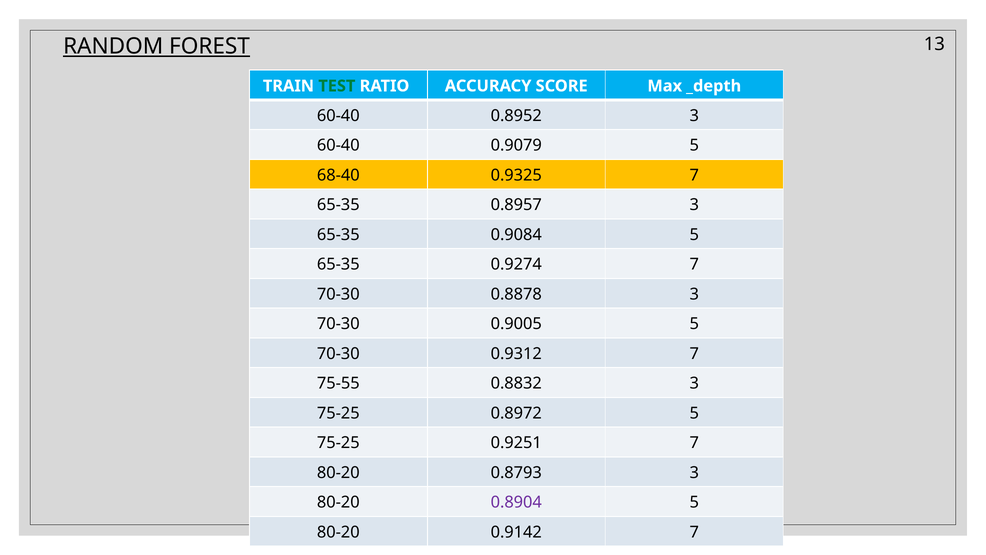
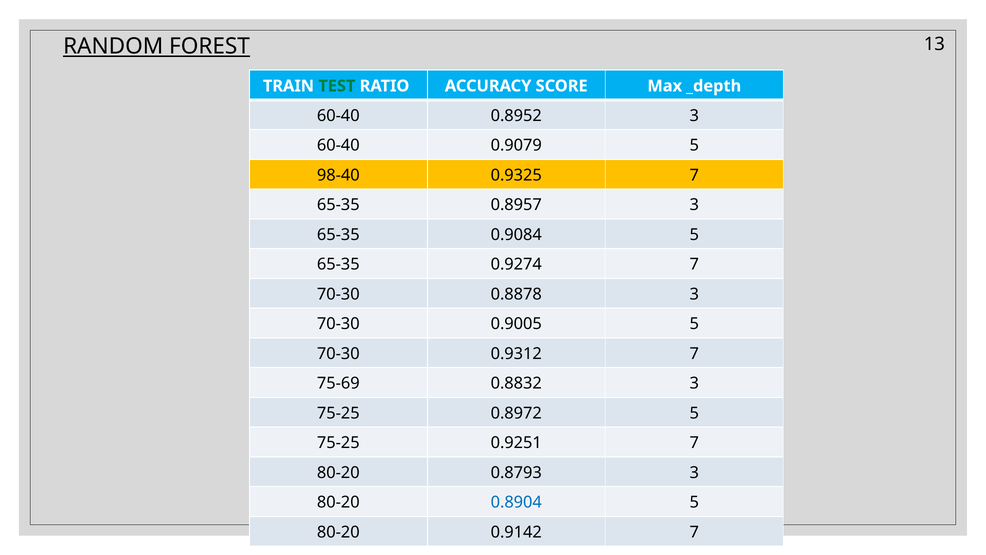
68-40: 68-40 -> 98-40 (338, 175)
75-55: 75-55 -> 75-69 (338, 383)
0.8904 colour: purple -> blue (516, 502)
